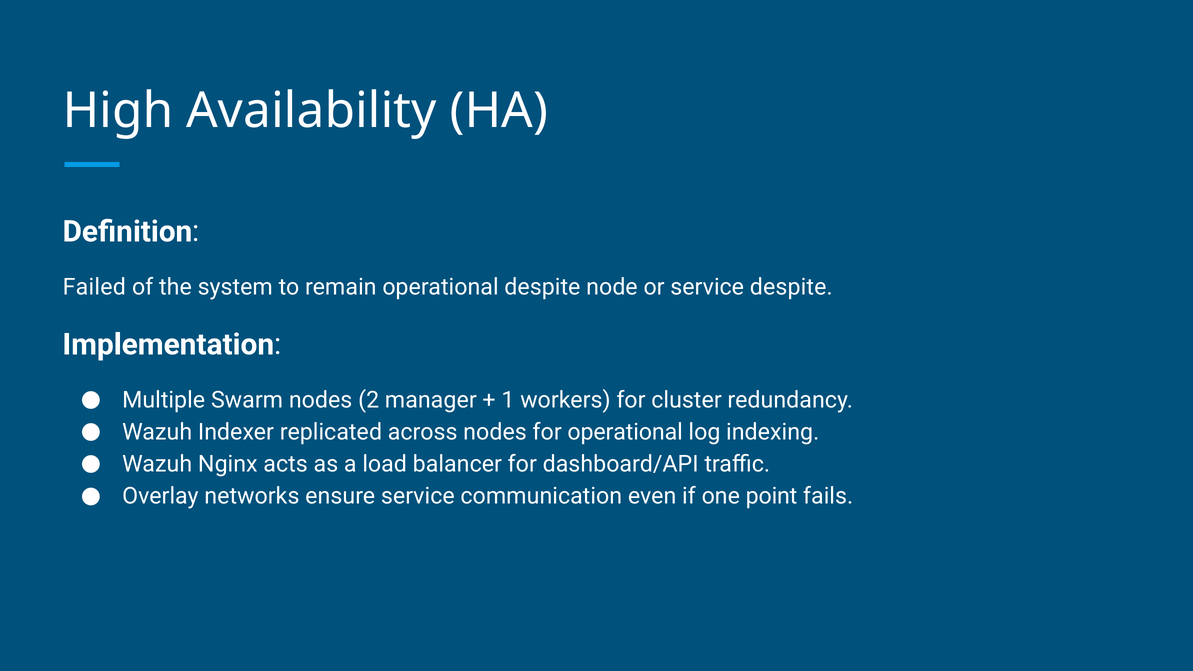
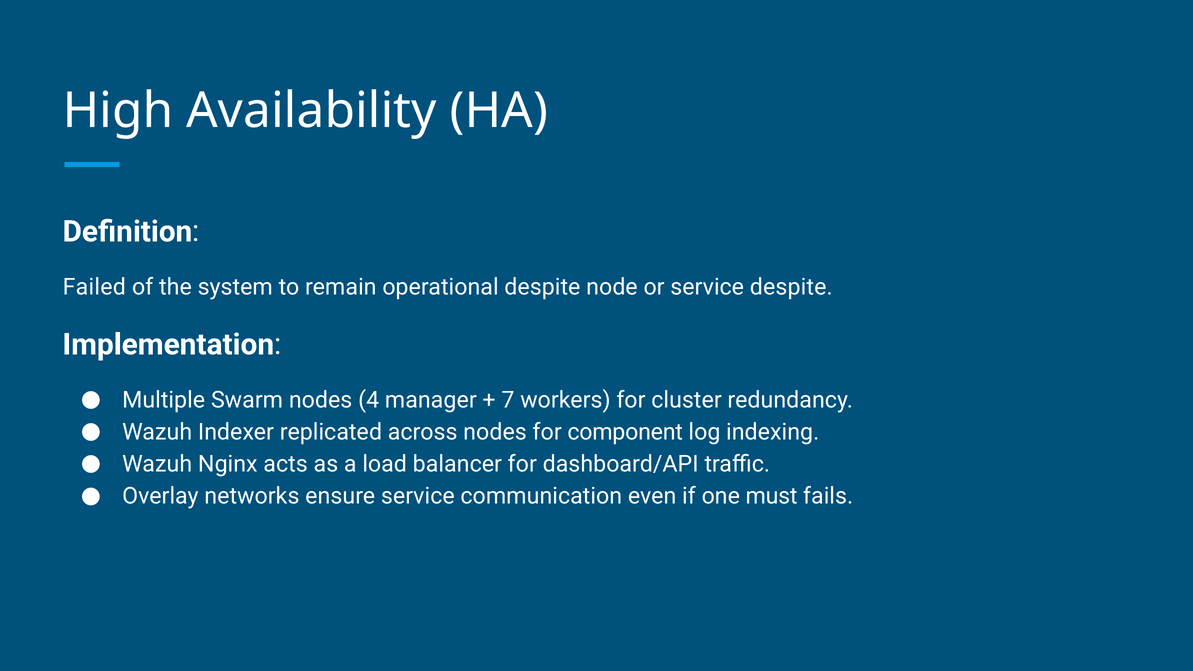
2: 2 -> 4 (369, 400)
1: 1 -> 7 (508, 400)
for operational: operational -> component (625, 432)
point: point -> must (772, 496)
